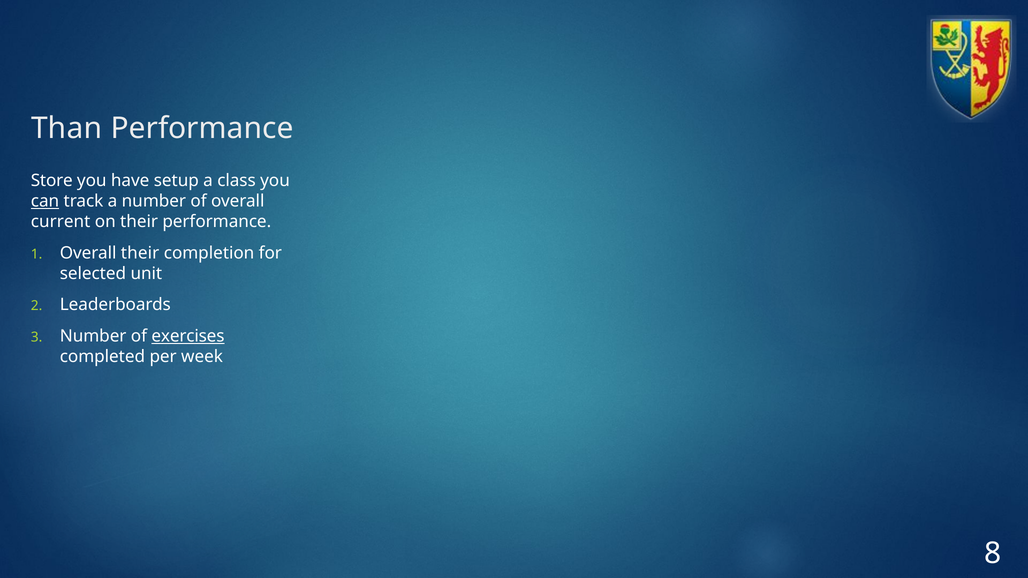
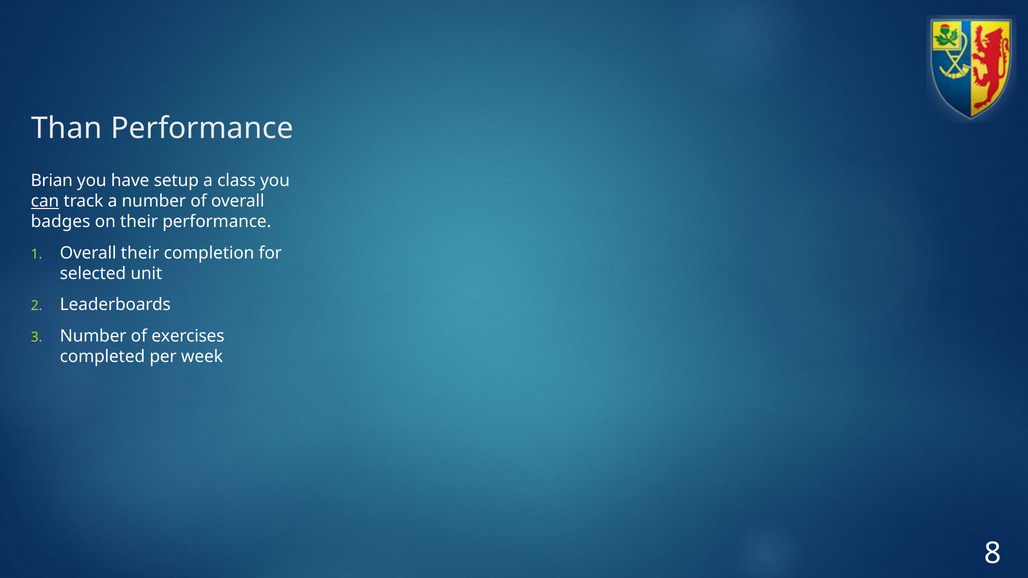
Store: Store -> Brian (52, 181)
current: current -> badges (61, 222)
exercises underline: present -> none (188, 336)
